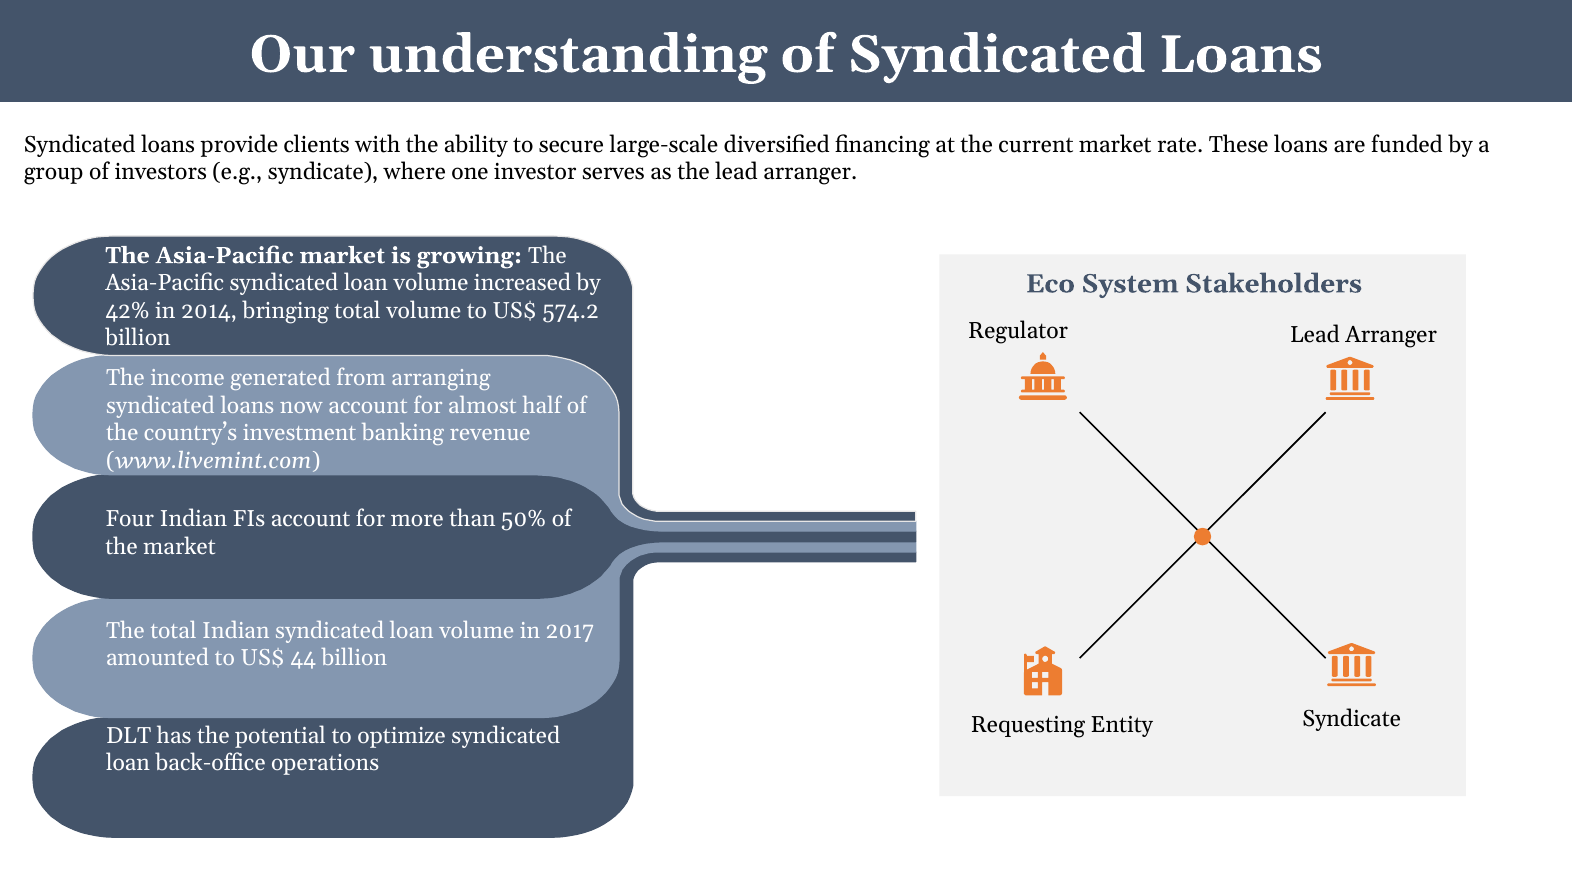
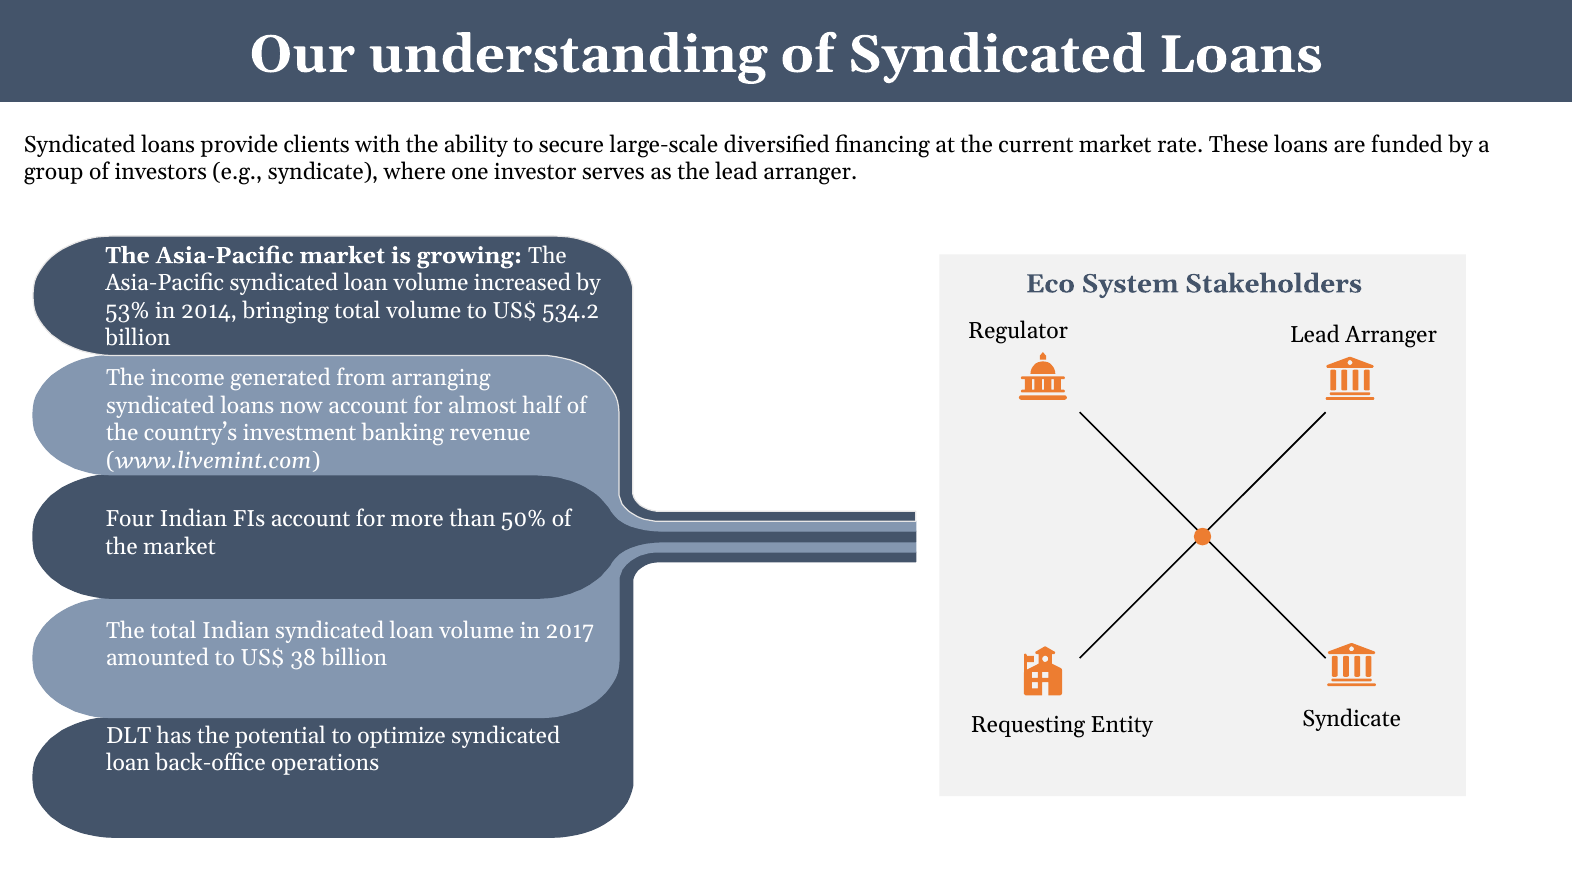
42%: 42% -> 53% (127, 311)
574.2: 574.2 -> 534.2 (571, 311)
44: 44 -> 38 (303, 658)
